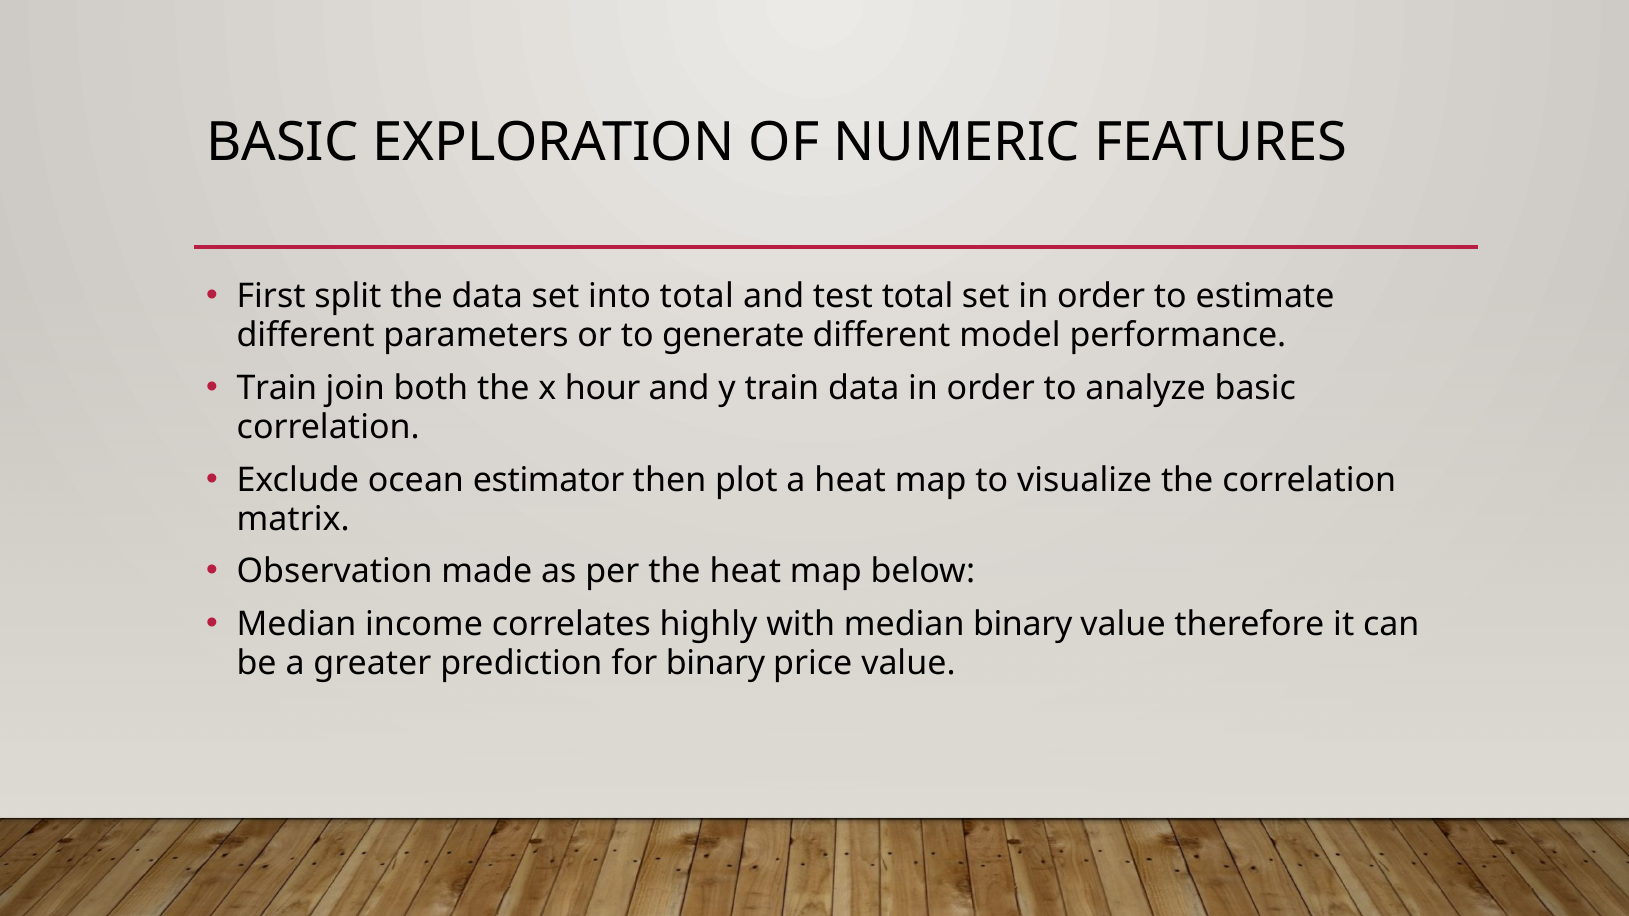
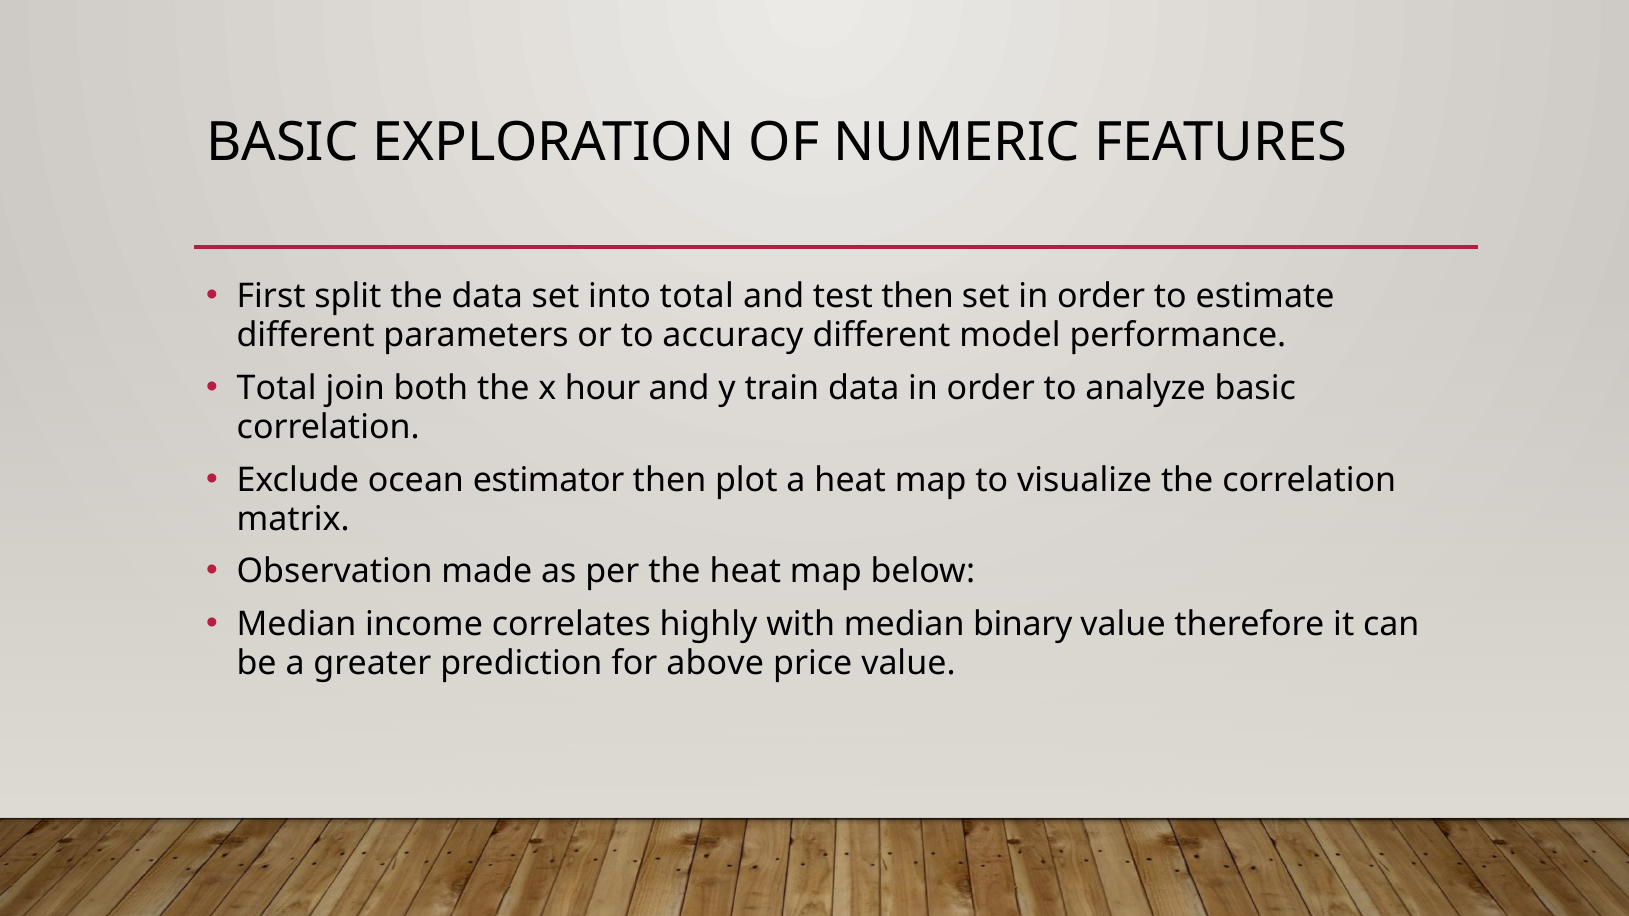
test total: total -> then (918, 297)
generate: generate -> accuracy (733, 336)
Train: Train -> Total (277, 388)
for binary: binary -> above (715, 664)
